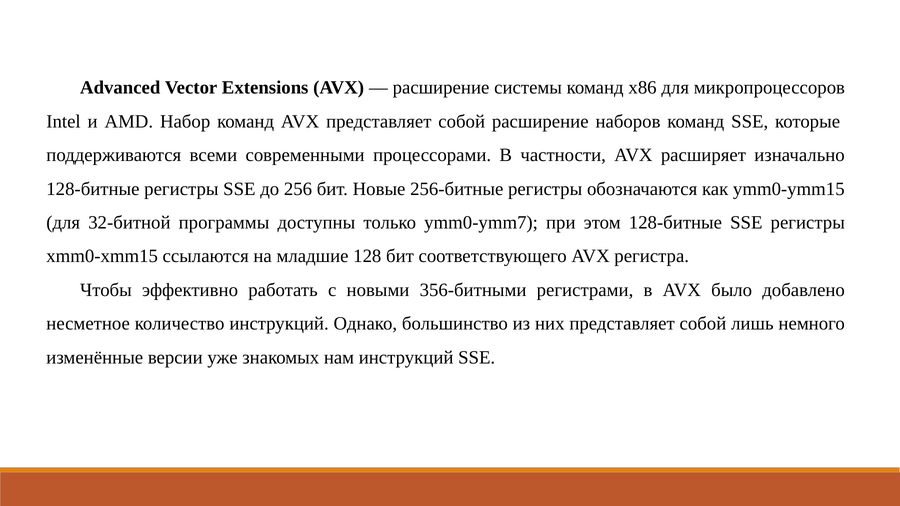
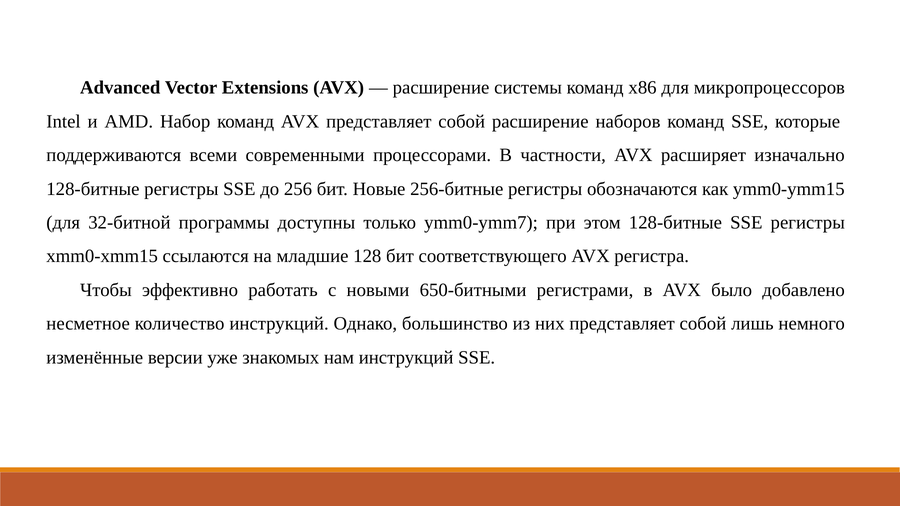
356-битными: 356-битными -> 650-битными (473, 290)
